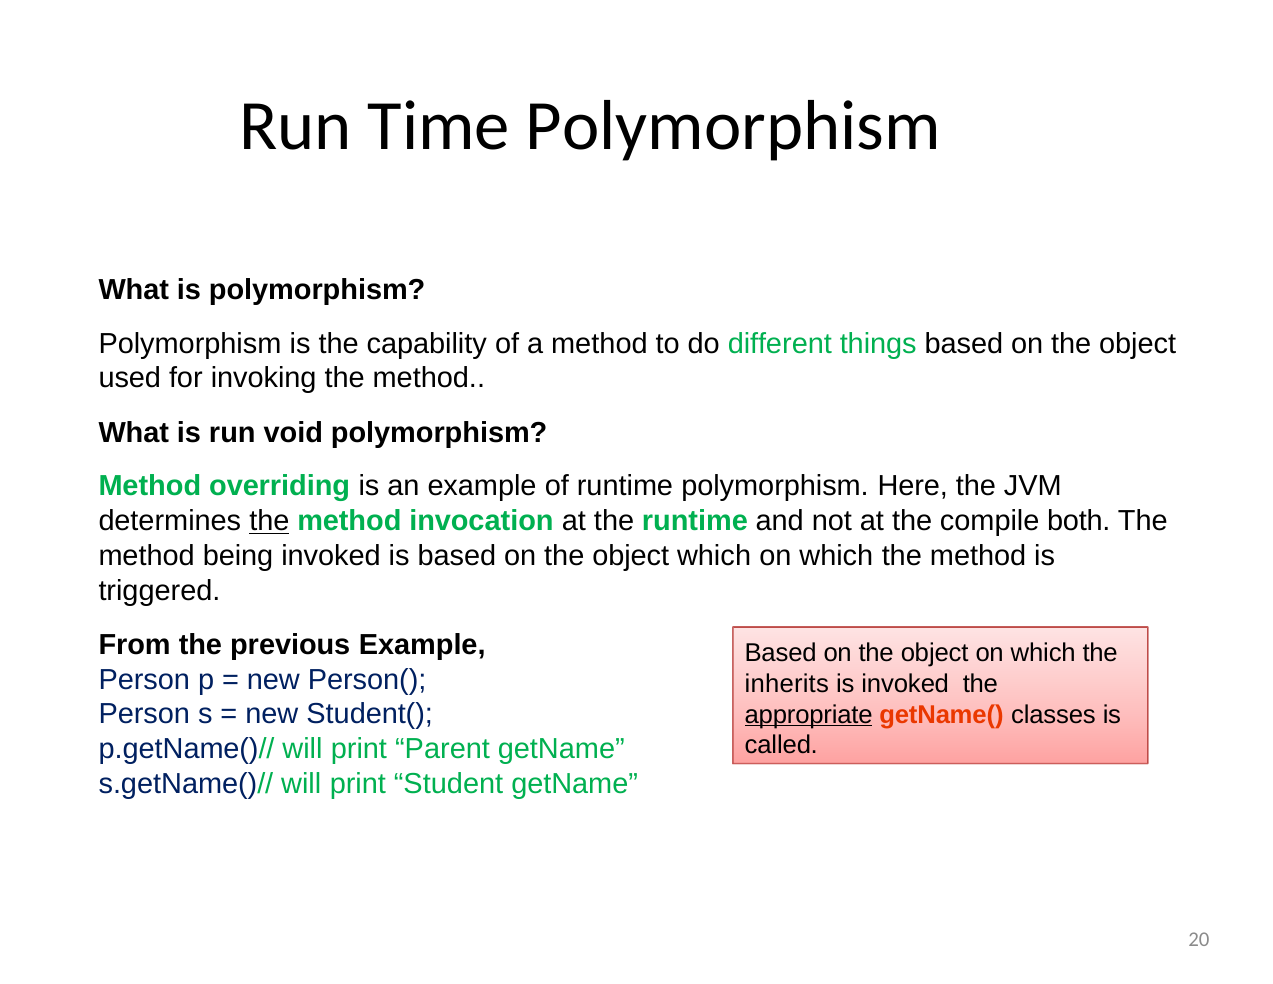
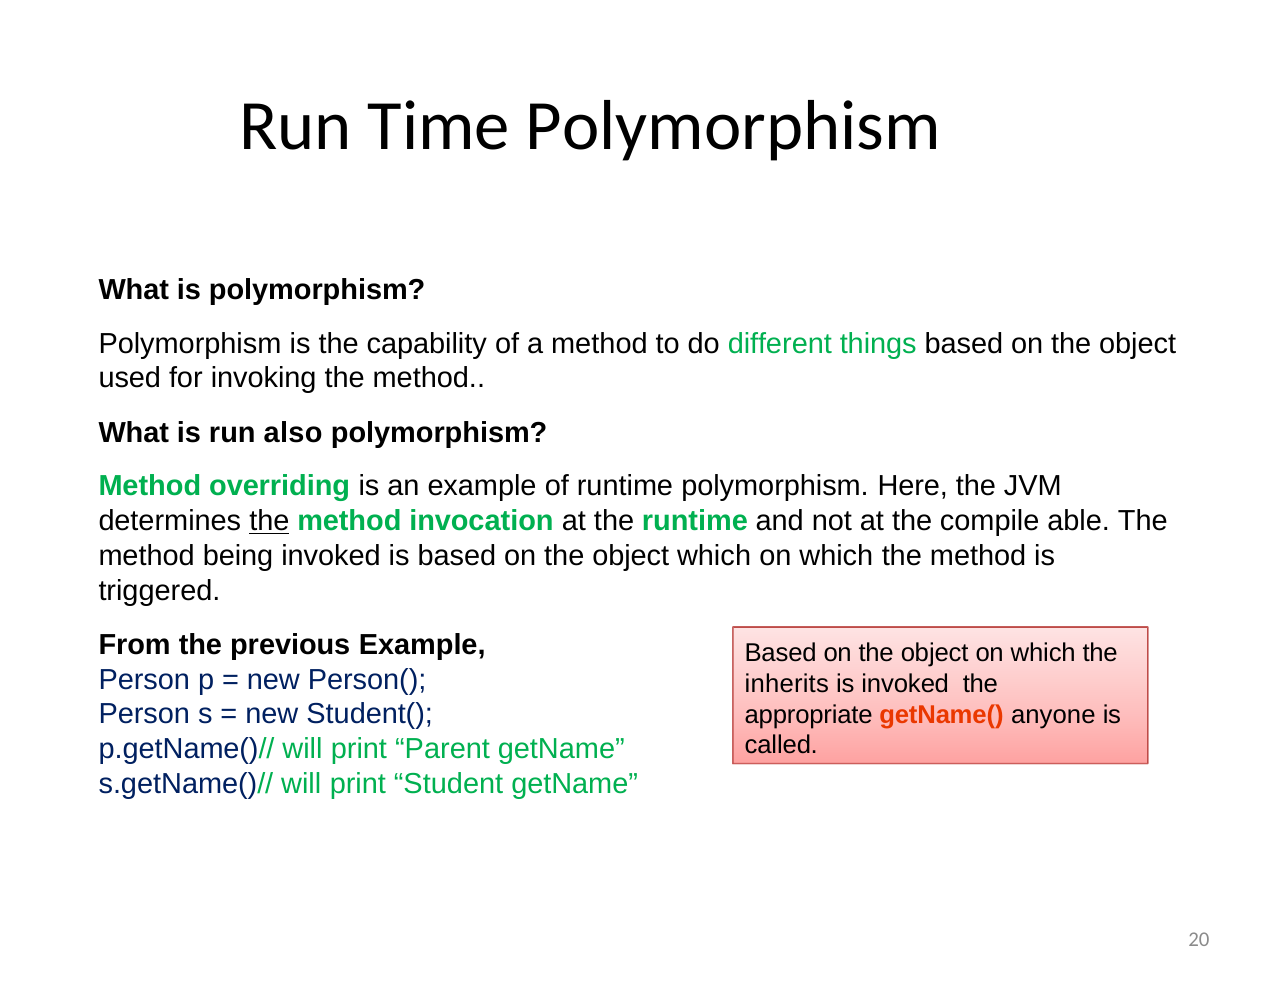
void: void -> also (293, 432)
both: both -> able (1079, 521)
appropriate underline: present -> none (809, 714)
classes: classes -> anyone (1053, 714)
